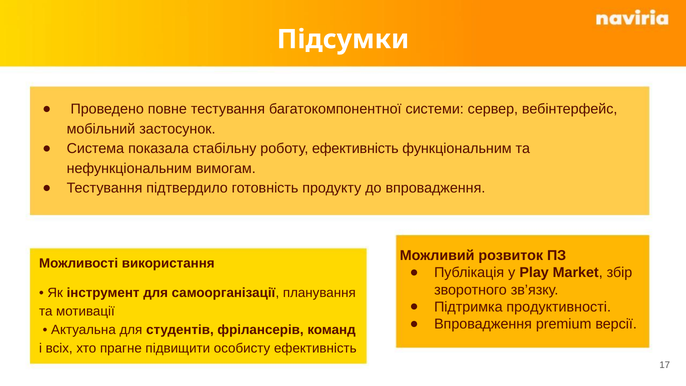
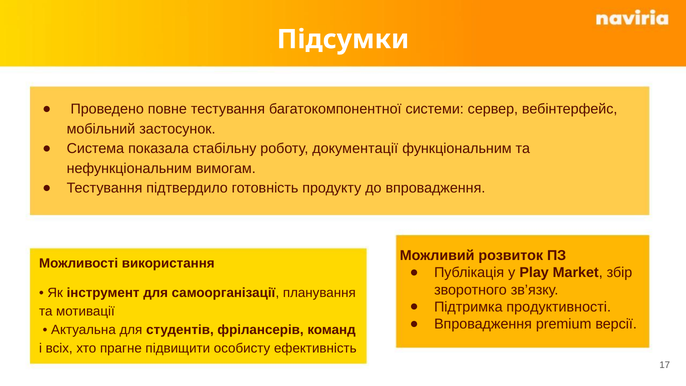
роботу ефективність: ефективність -> документації (355, 149)
